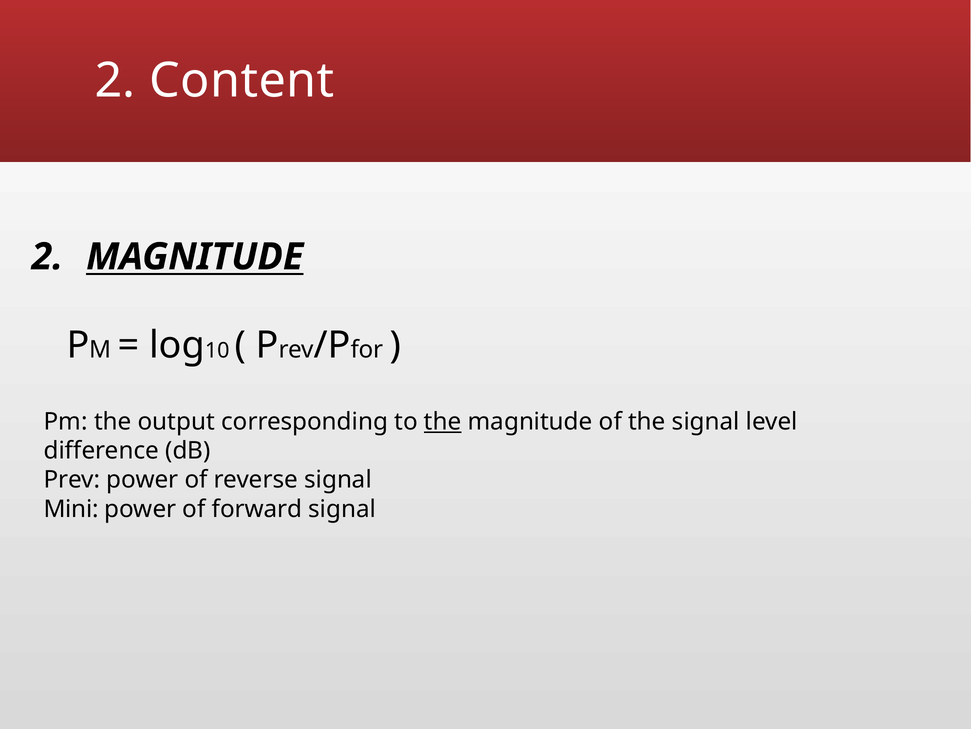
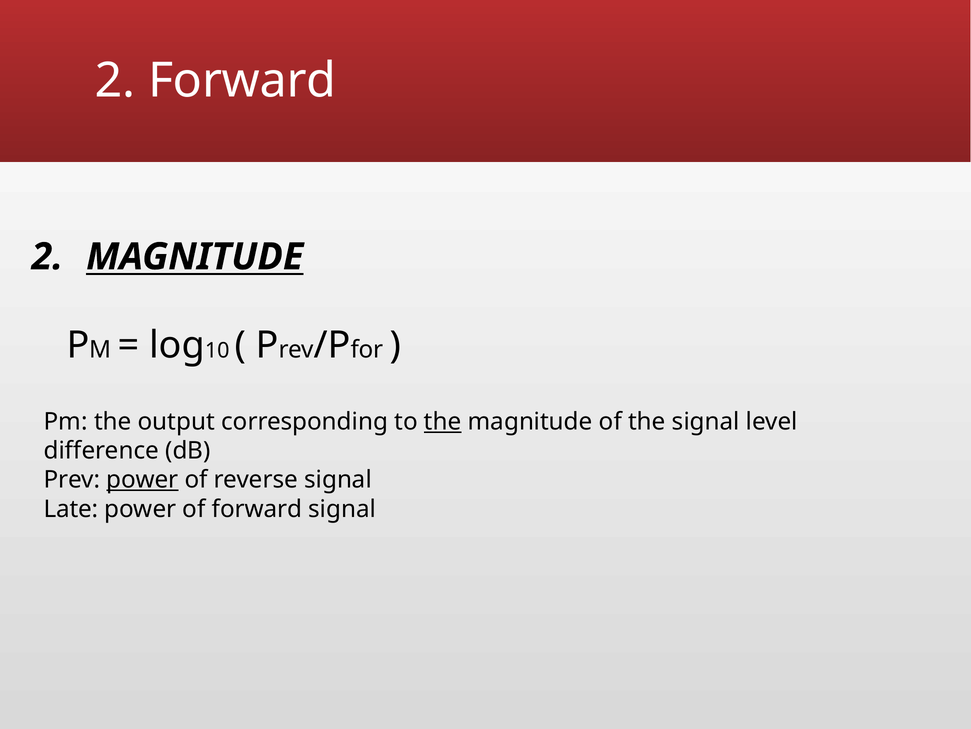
2 Content: Content -> Forward (242, 81)
power underline: none -> present (142, 479)
Mini: Mini -> Late (71, 509)
